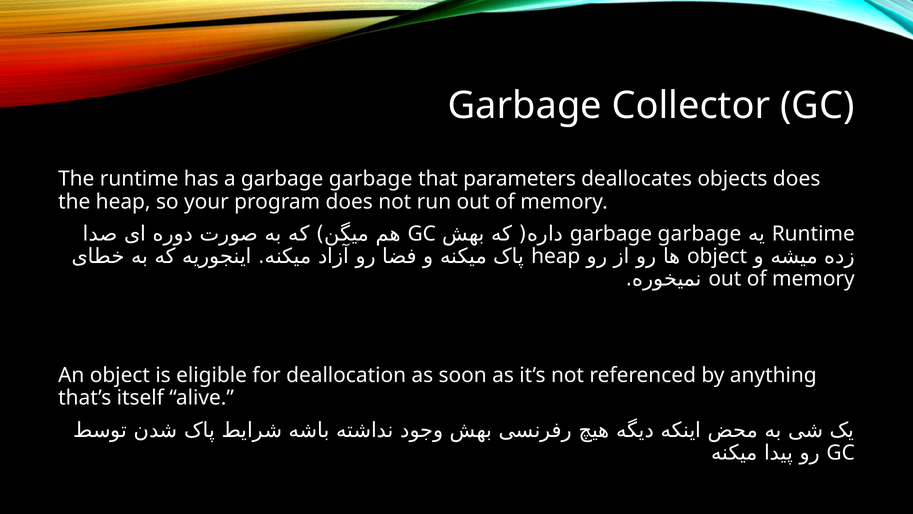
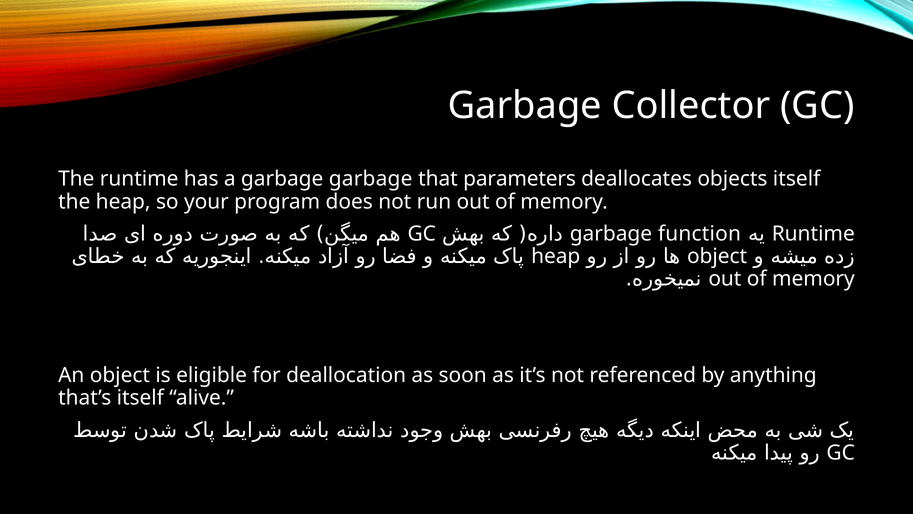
objects does: does -> itself (797, 179)
garbage: garbage -> function (699, 234)
